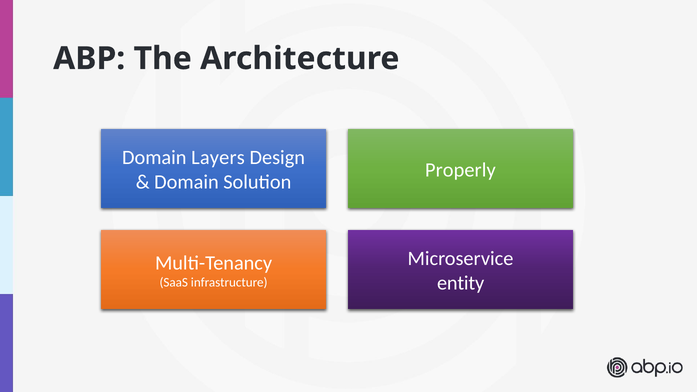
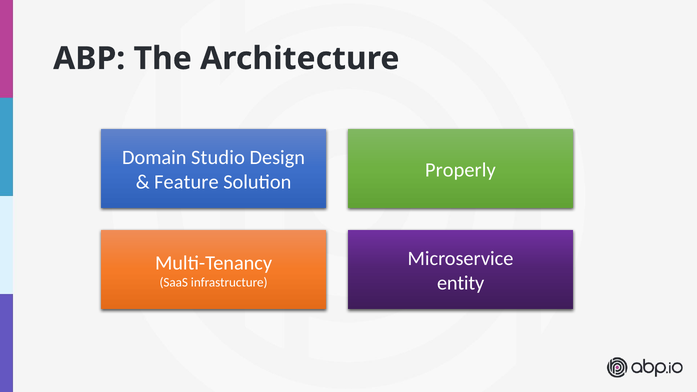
Layers: Layers -> Studio (218, 158)
Domain: Domain -> Feature (186, 182)
